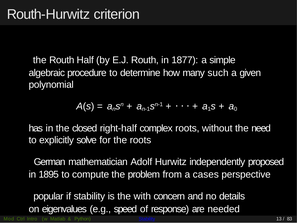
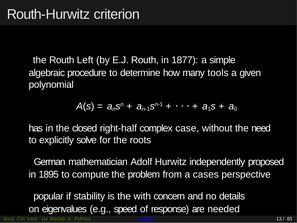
Half: Half -> Left (85, 60)
such: such -> tools (218, 73)
complex roots: roots -> case (187, 128)
